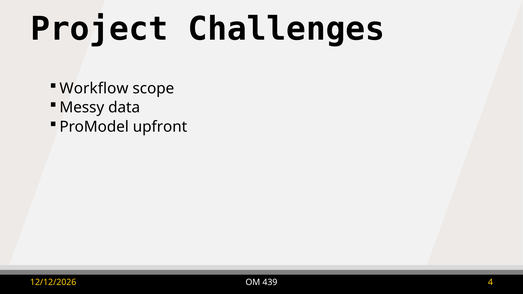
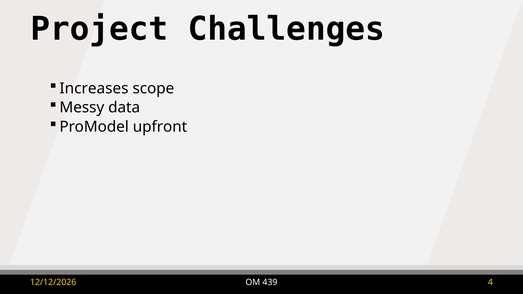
Workflow: Workflow -> Increases (94, 88)
